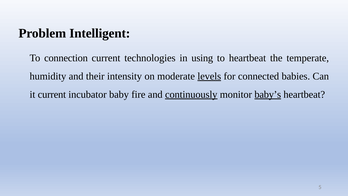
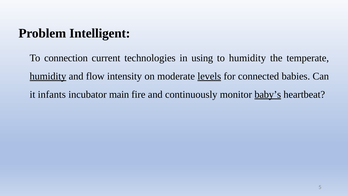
to heartbeat: heartbeat -> humidity (247, 58)
humidity underline: none -> present (48, 76)
their: their -> flow (95, 76)
it current: current -> infants (52, 94)
baby: baby -> main (119, 94)
continuously underline: present -> none (191, 94)
